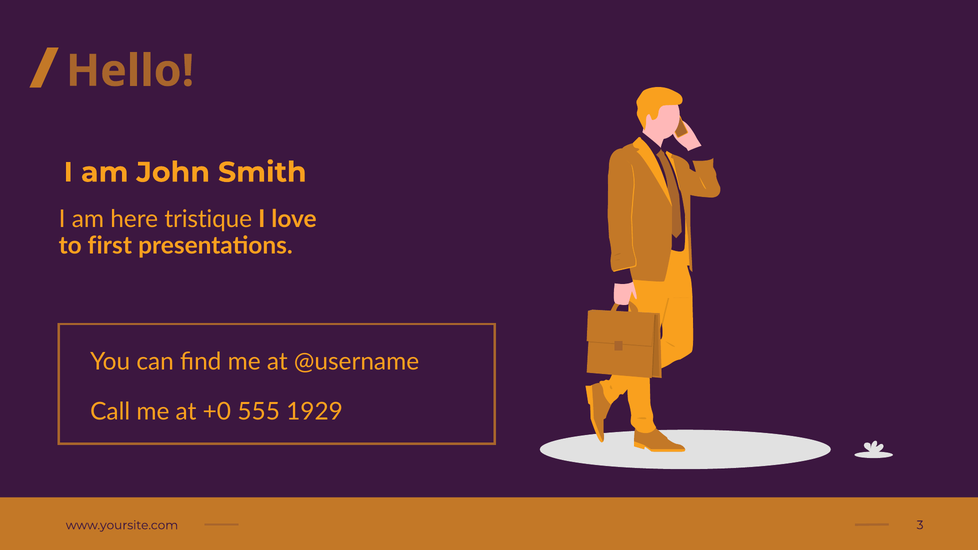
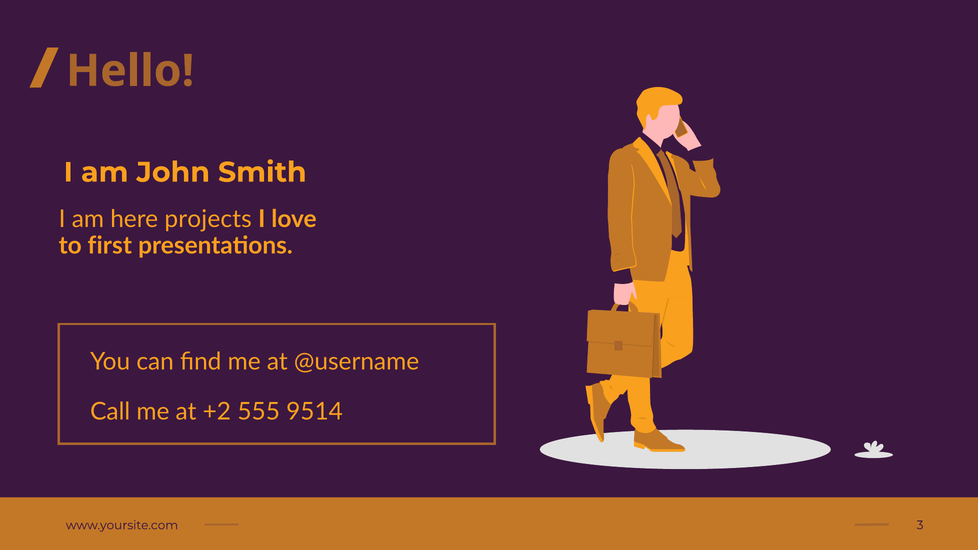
tristique: tristique -> projects (208, 219)
+0: +0 -> +2 (217, 412)
1929: 1929 -> 9514 (315, 412)
